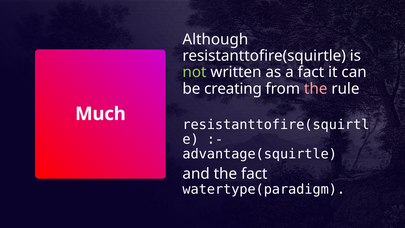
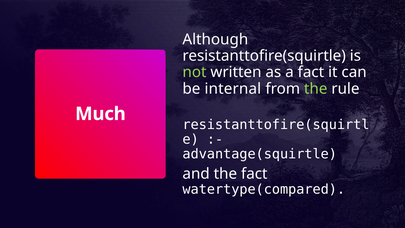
creating: creating -> internal (233, 89)
the colour: pink -> light green (316, 89)
watertype(paradigm: watertype(paradigm -> watertype(compared (264, 189)
